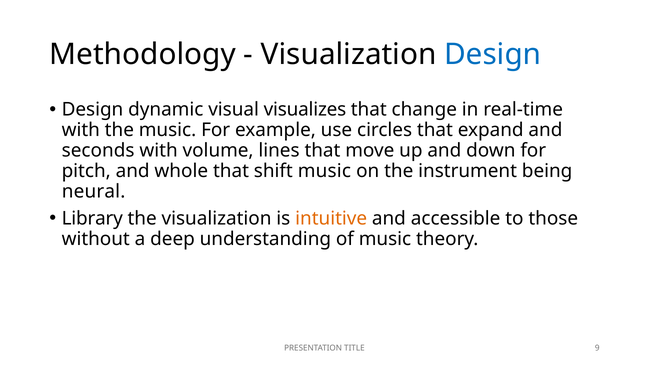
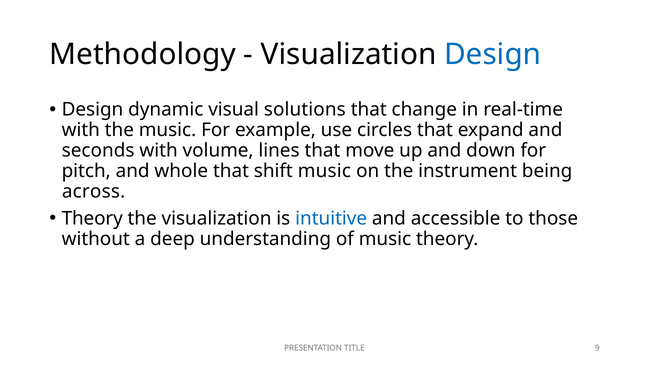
visualizes: visualizes -> solutions (305, 110)
neural: neural -> across (94, 191)
Library: Library -> Theory (92, 218)
intuitive colour: orange -> blue (331, 218)
